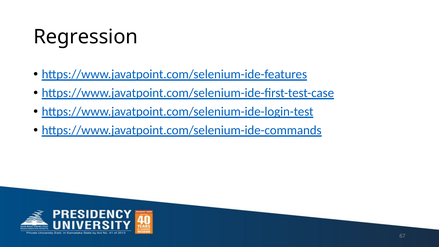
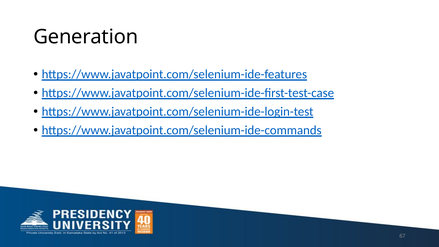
Regression: Regression -> Generation (86, 37)
